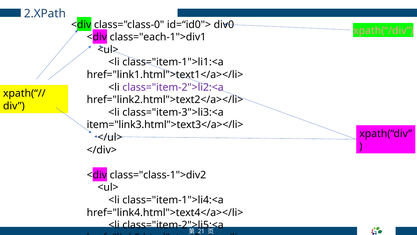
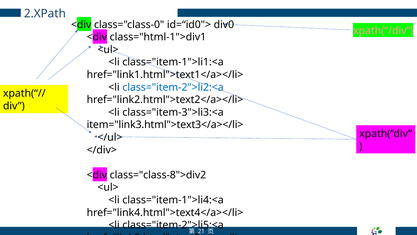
class="each-1">div1: class="each-1">div1 -> class="html-1">div1 (158, 37)
class="item-2">li2:<a colour: purple -> blue (173, 87)
class="class-1">div2: class="class-1">div2 -> class="class-8">div2 (158, 175)
